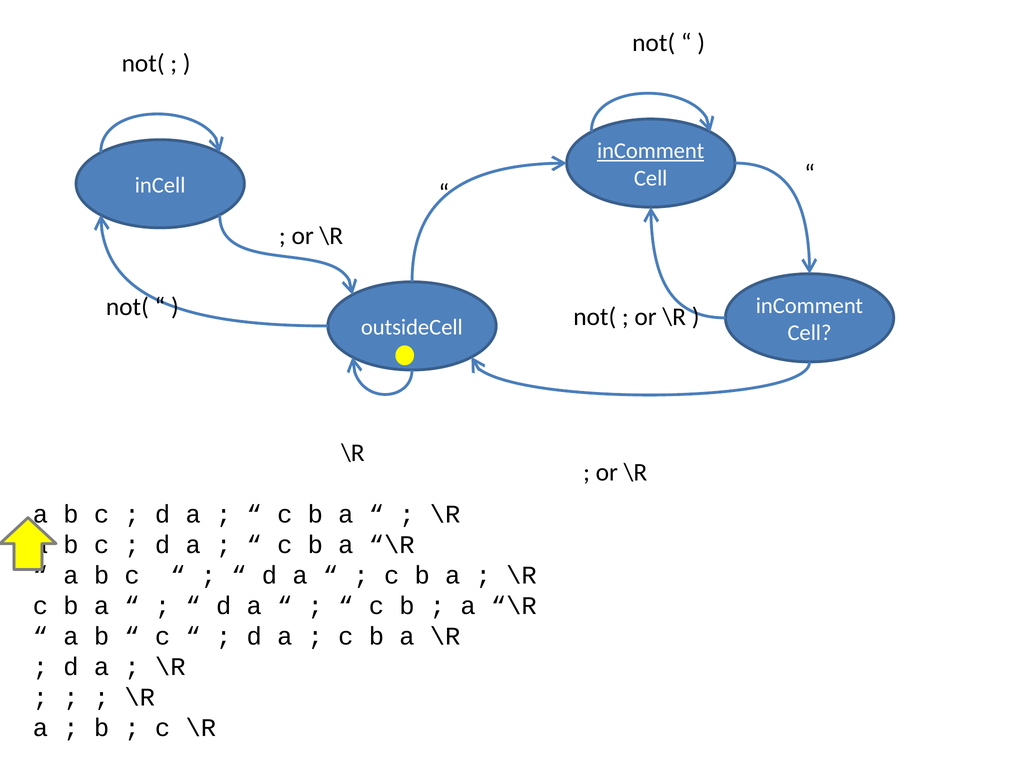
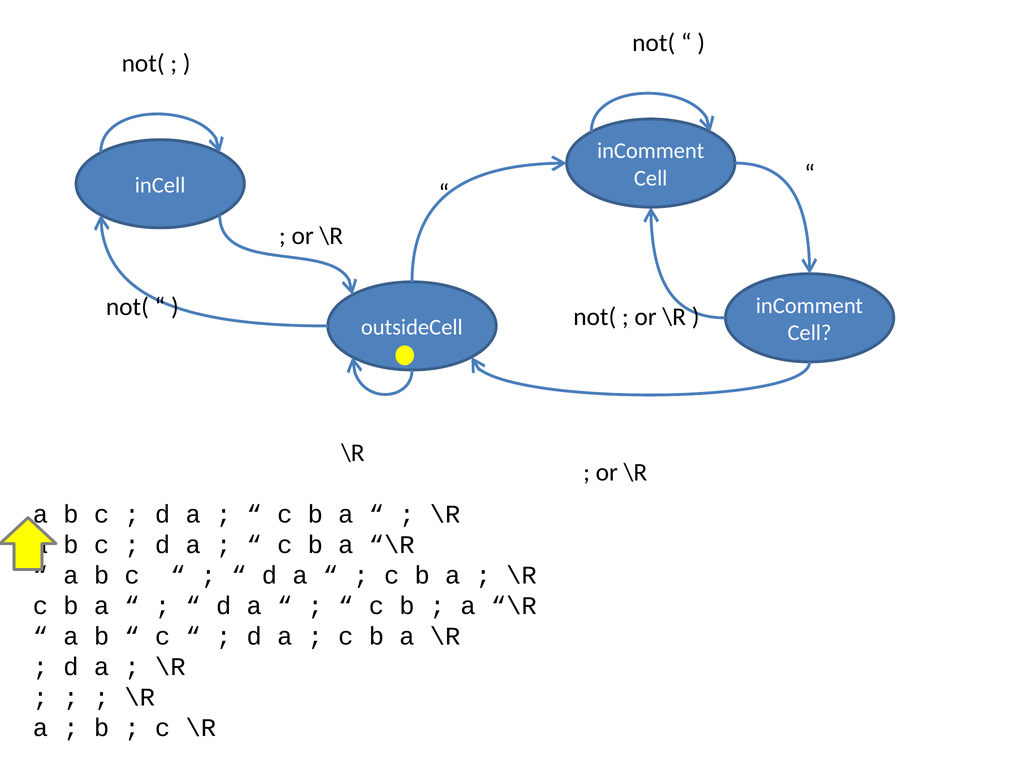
inComment underline: present -> none (651, 151)
